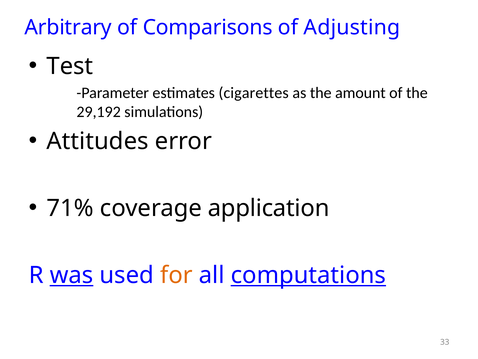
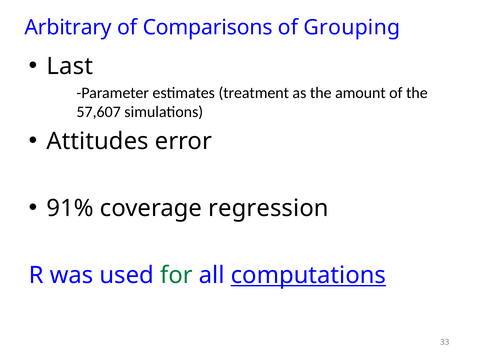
Adjusting: Adjusting -> Grouping (352, 27)
Test: Test -> Last (70, 66)
cigarettes: cigarettes -> treatment (254, 93)
29,192: 29,192 -> 57,607 (99, 112)
71%: 71% -> 91% (70, 208)
application: application -> regression (268, 208)
was underline: present -> none (72, 275)
for colour: orange -> green (176, 275)
